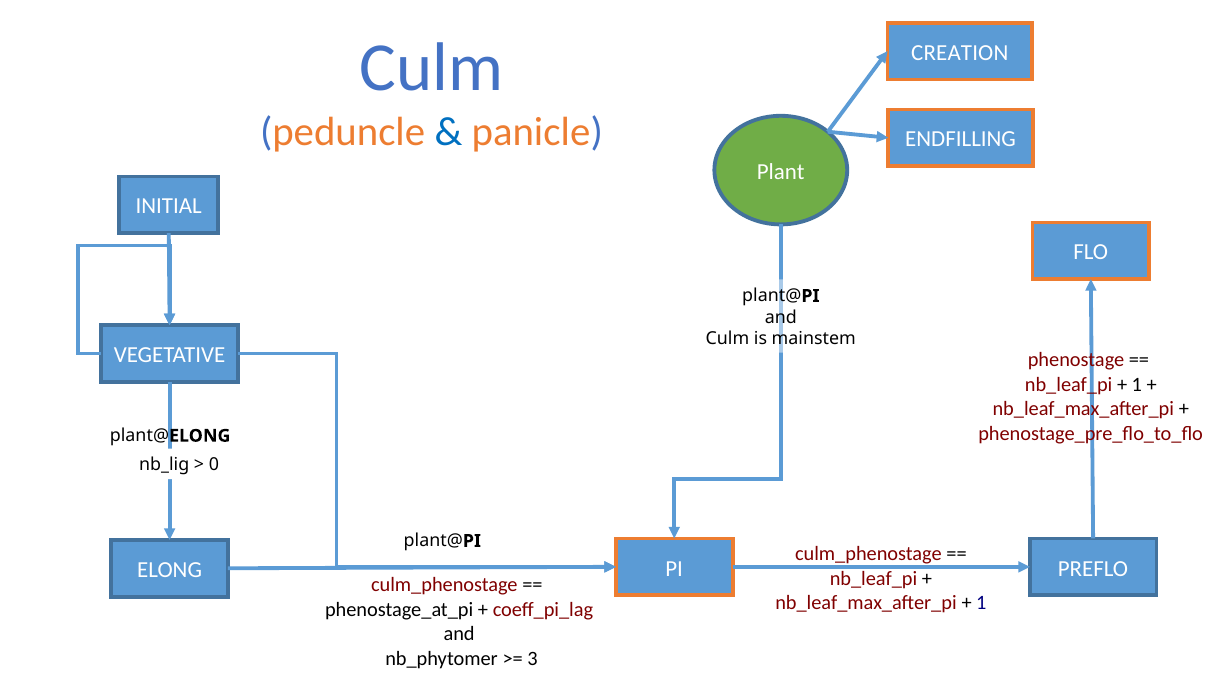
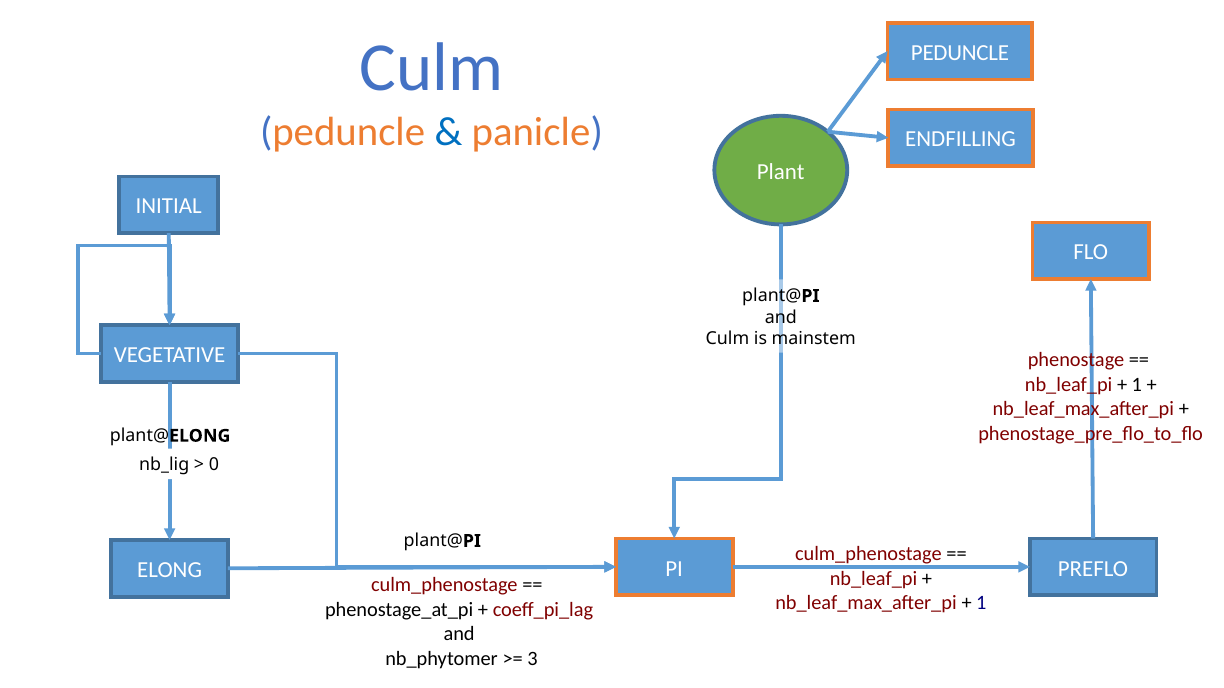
CREATION: CREATION -> PEDUNCLE (960, 53)
